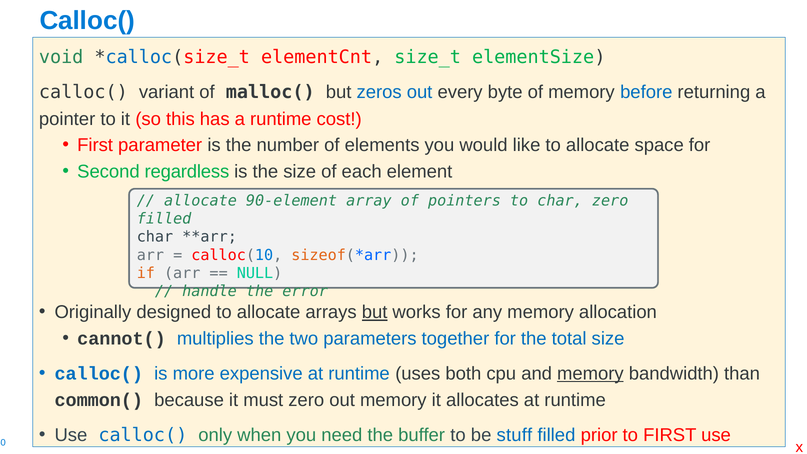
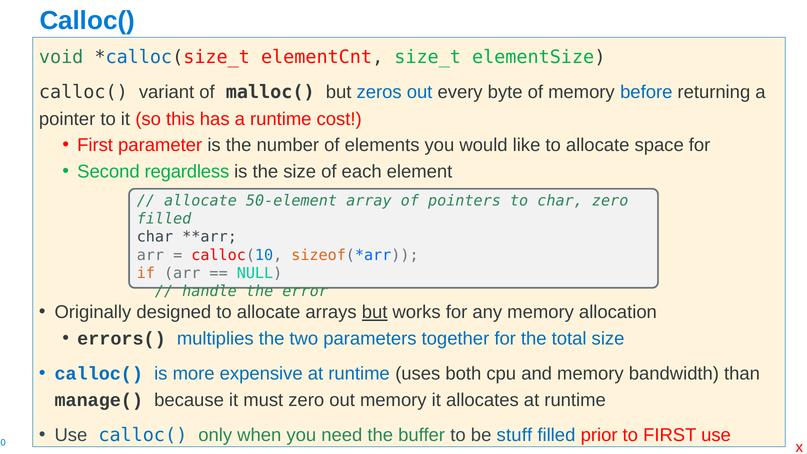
90-element: 90-element -> 50-element (292, 201)
cannot(: cannot( -> errors( (121, 339)
memory underline: present -> none (590, 374)
common(: common( -> manage( (99, 400)
